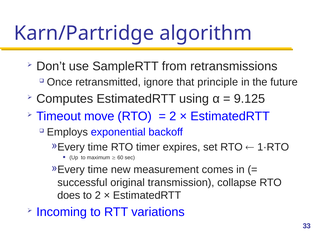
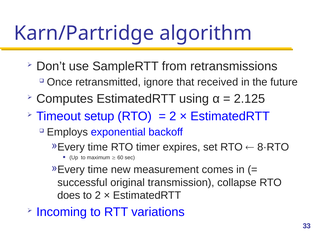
principle: principle -> received (218, 82)
9.125: 9.125 -> 2.125 (249, 99)
move: move -> setup (99, 116)
1·RTO: 1·RTO -> 8·RTO (273, 147)
